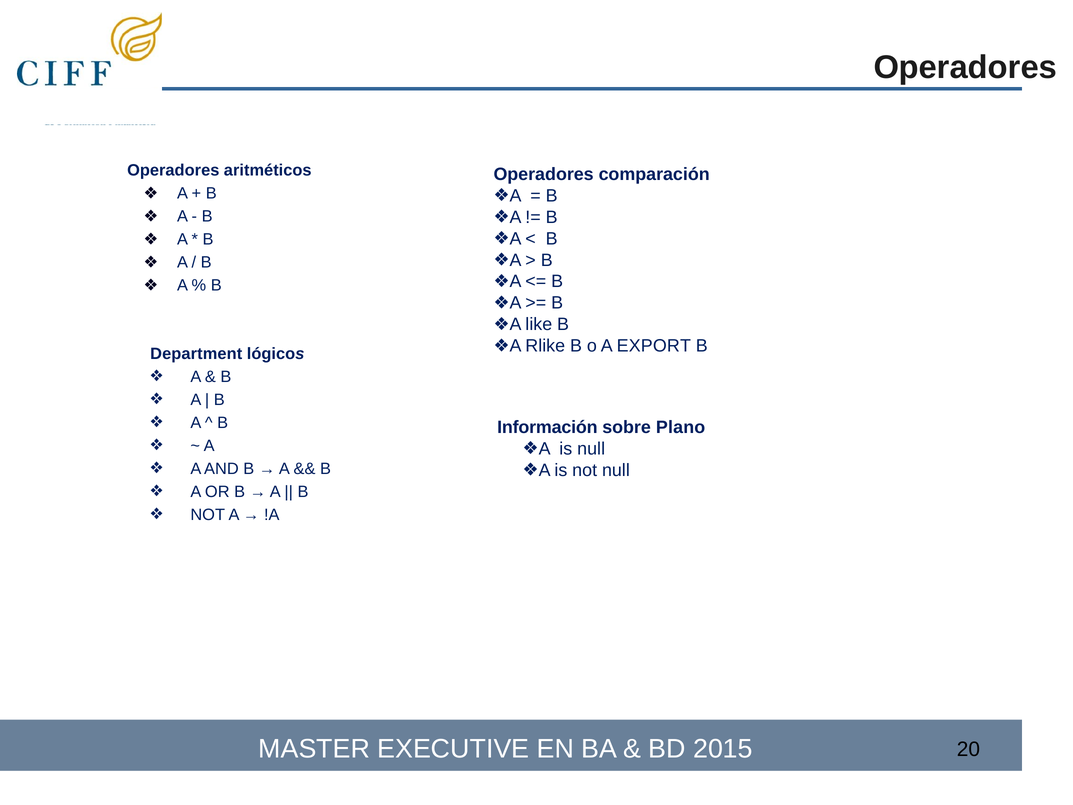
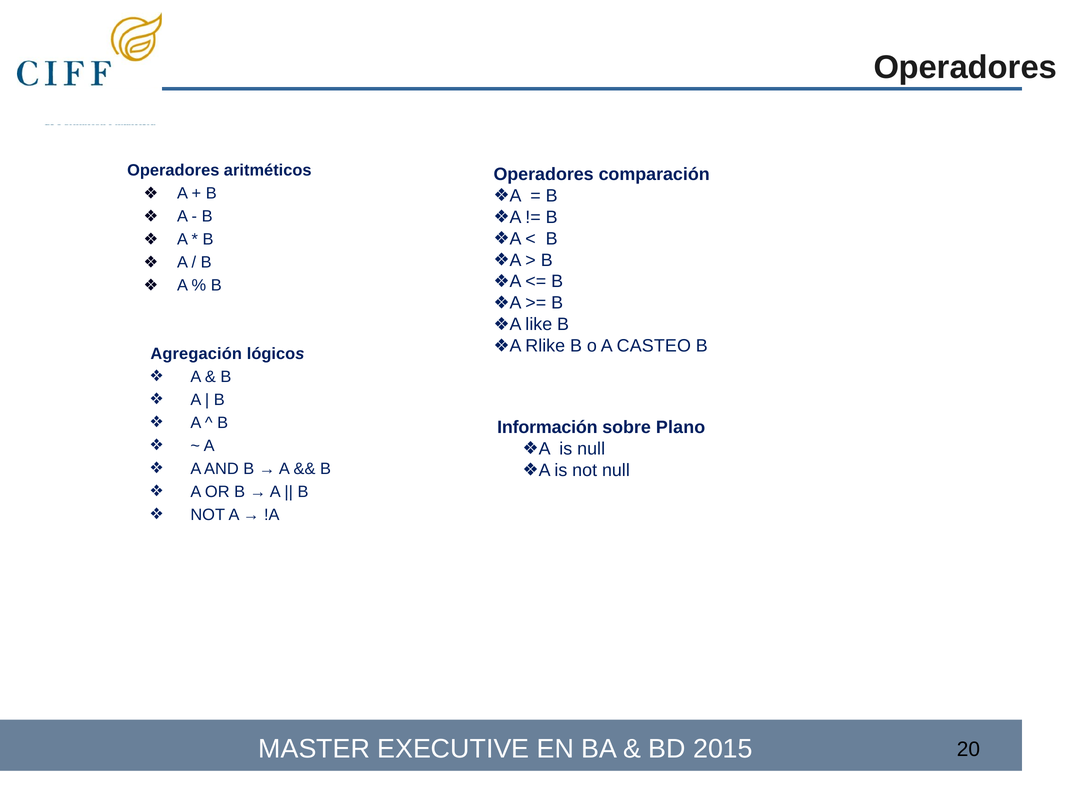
EXPORT: EXPORT -> CASTEO (654, 346)
Department: Department -> Agregación (196, 354)
